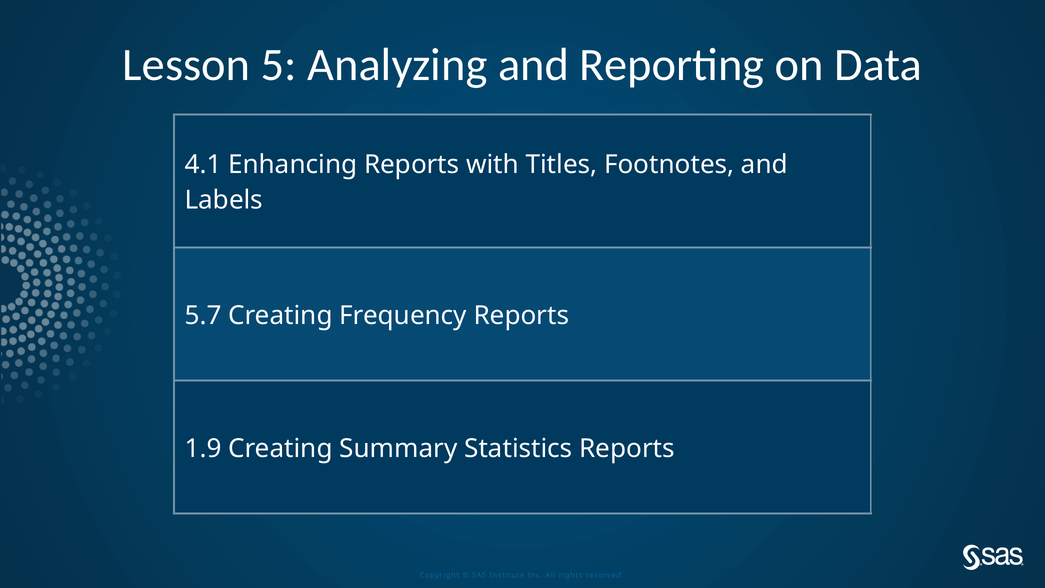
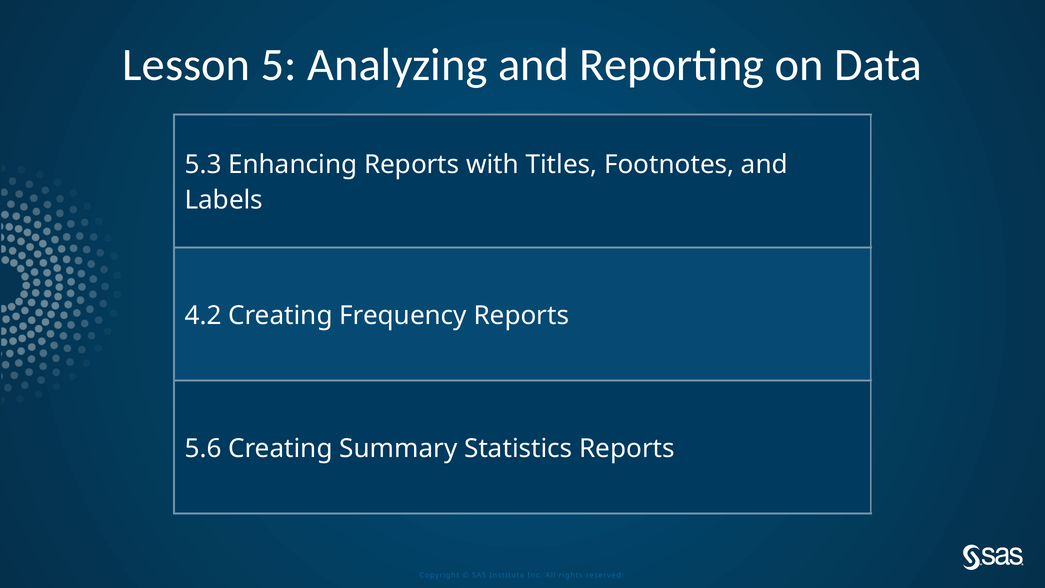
4.1: 4.1 -> 5.3 (203, 165)
5.7: 5.7 -> 4.2 (203, 315)
1.9: 1.9 -> 5.6 (203, 448)
